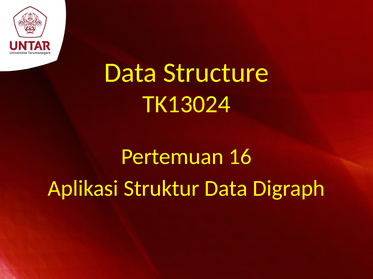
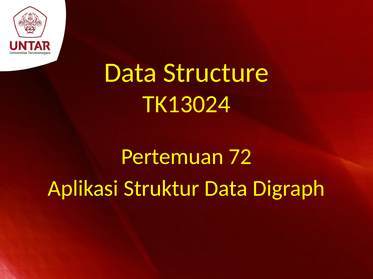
16: 16 -> 72 (240, 157)
